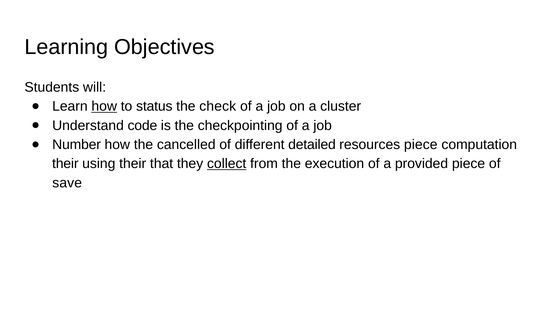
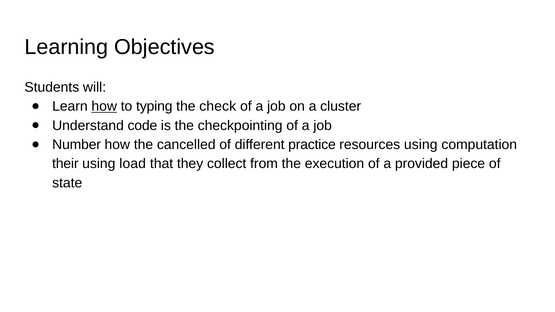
status: status -> typing (154, 106)
detailed: detailed -> practice (312, 145)
resources piece: piece -> using (421, 145)
using their: their -> load (133, 164)
collect underline: present -> none (227, 164)
save: save -> state (67, 183)
